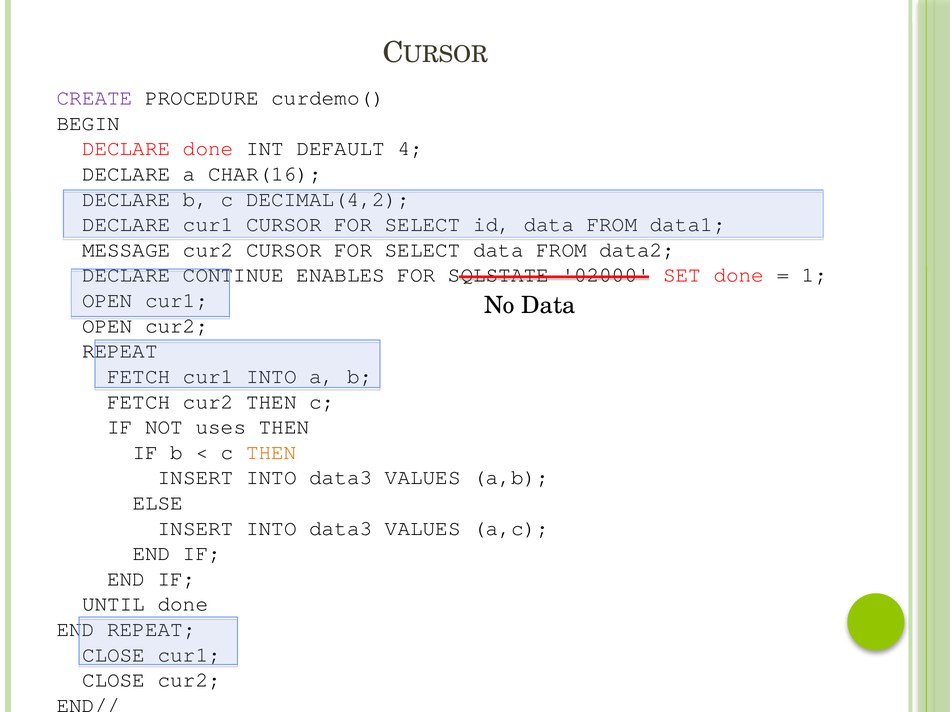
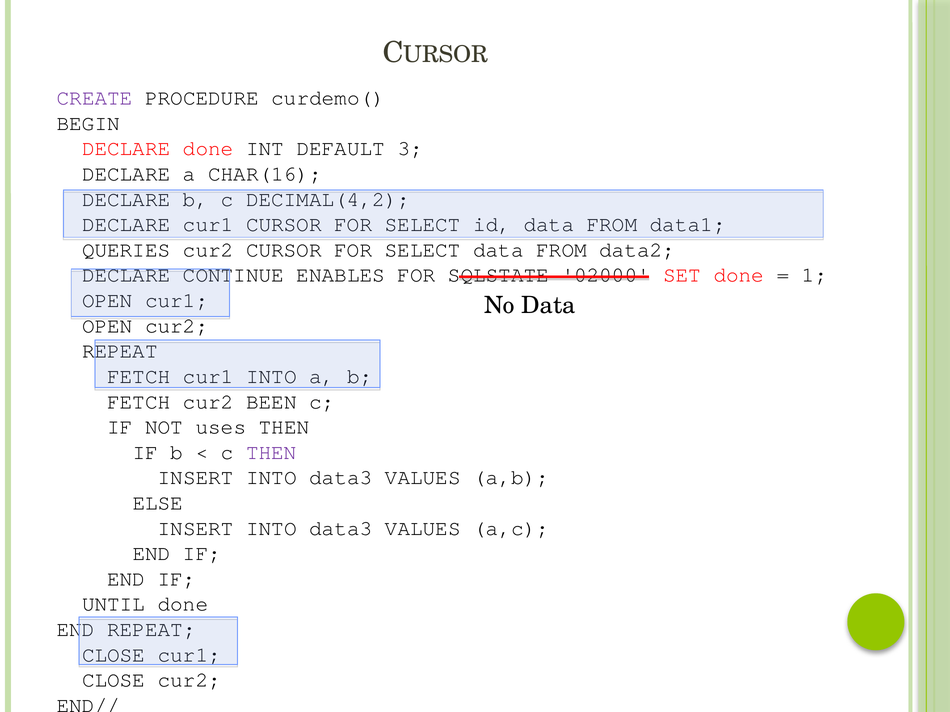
4: 4 -> 3 (410, 149)
MESSAGE: MESSAGE -> QUERIES (126, 250)
cur2 THEN: THEN -> BEEN (271, 402)
THEN colour: orange -> purple (271, 452)
